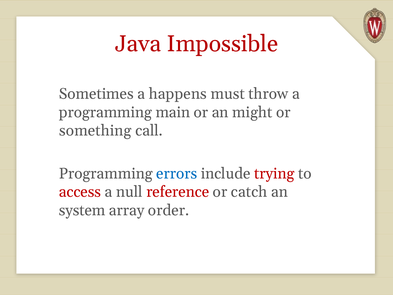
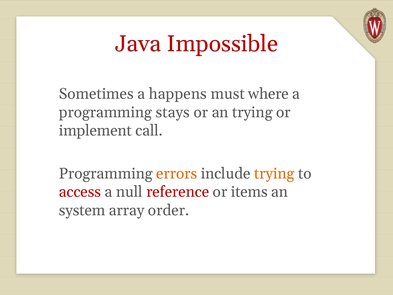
throw: throw -> where (268, 94)
main: main -> stays (173, 112)
an might: might -> trying (252, 112)
something: something -> implement (95, 131)
errors colour: blue -> orange (177, 173)
trying colour: red -> orange (274, 173)
catch: catch -> items (249, 192)
